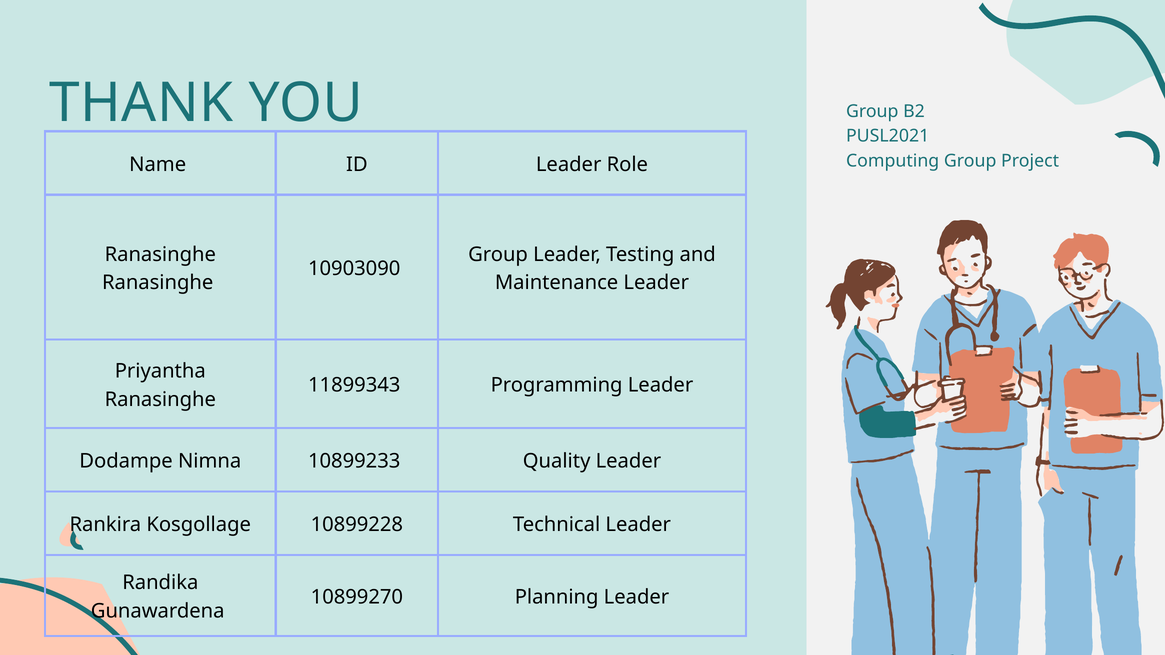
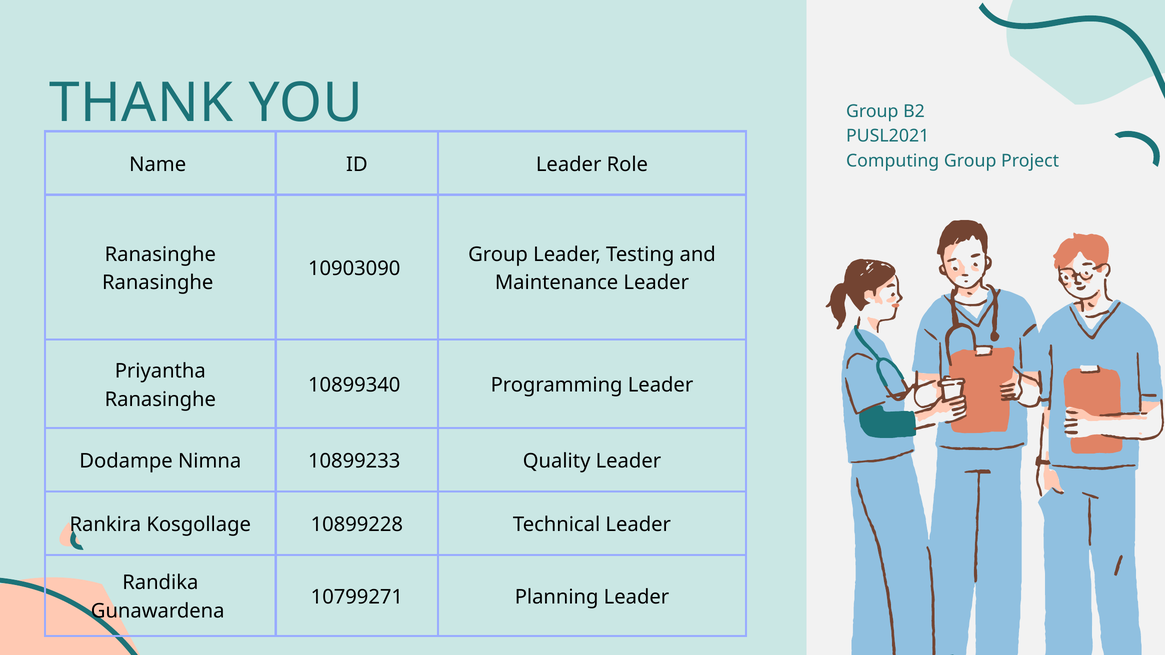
11899343: 11899343 -> 10899340 (354, 385)
10899270: 10899270 -> 10799271 (357, 597)
